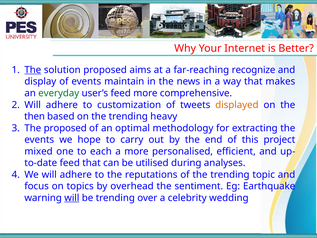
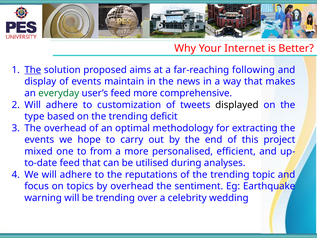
recognize: recognize -> following (253, 70)
displayed colour: orange -> black (237, 105)
then: then -> type (34, 116)
heavy: heavy -> deficit (164, 116)
The proposed: proposed -> overhead (65, 128)
each: each -> from (101, 151)
will underline: present -> none (72, 198)
